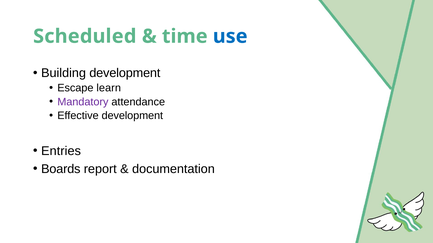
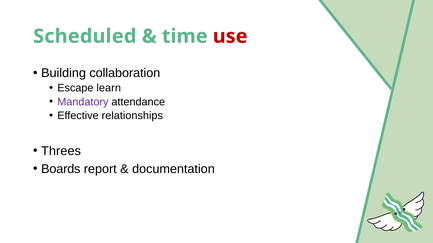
use colour: blue -> red (230, 36)
Building development: development -> collaboration (125, 73)
Effective development: development -> relationships (132, 116)
Entries: Entries -> Threes (61, 151)
